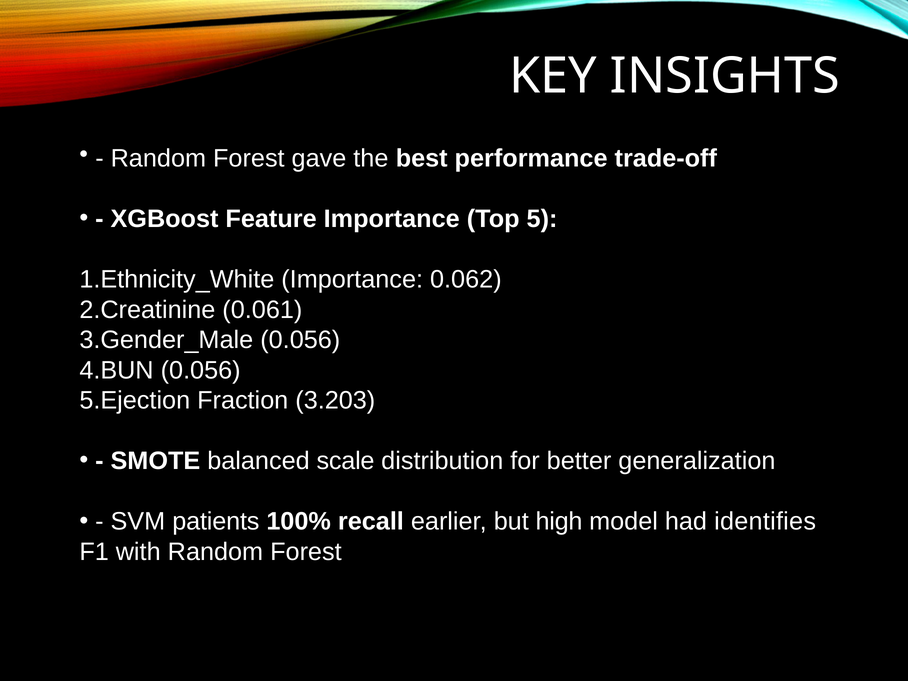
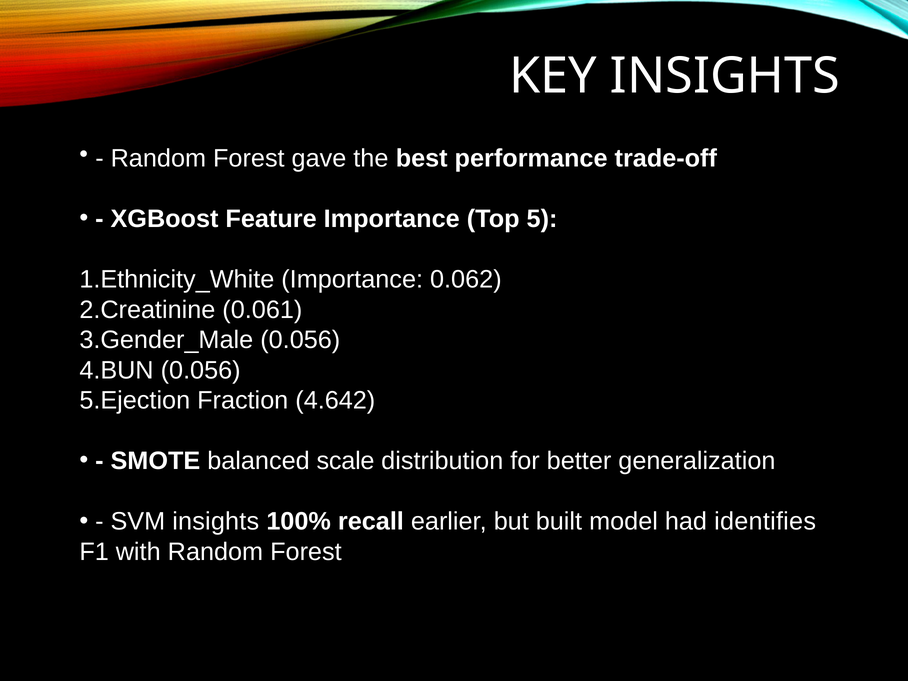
3.203: 3.203 -> 4.642 (335, 401)
SVM patients: patients -> insights (216, 522)
high: high -> built (559, 522)
